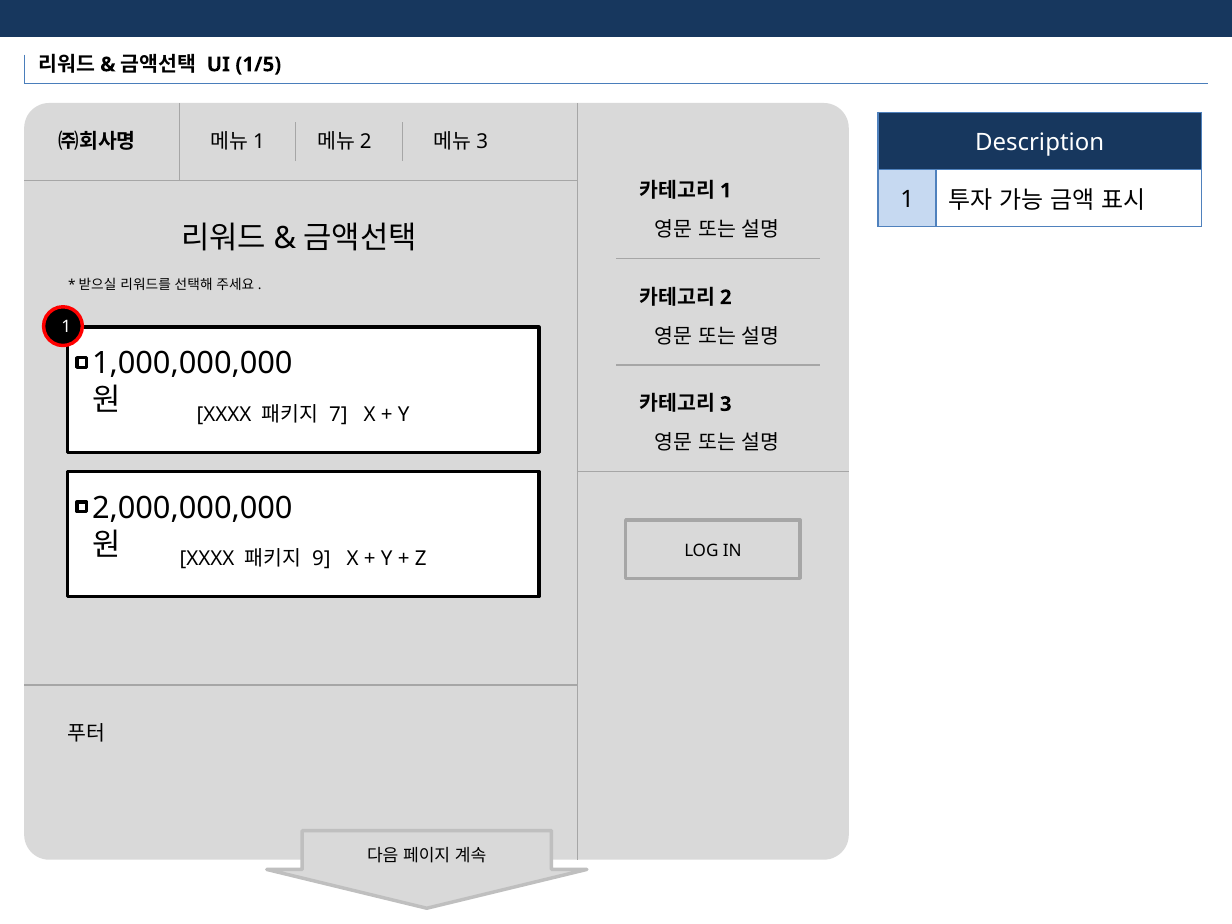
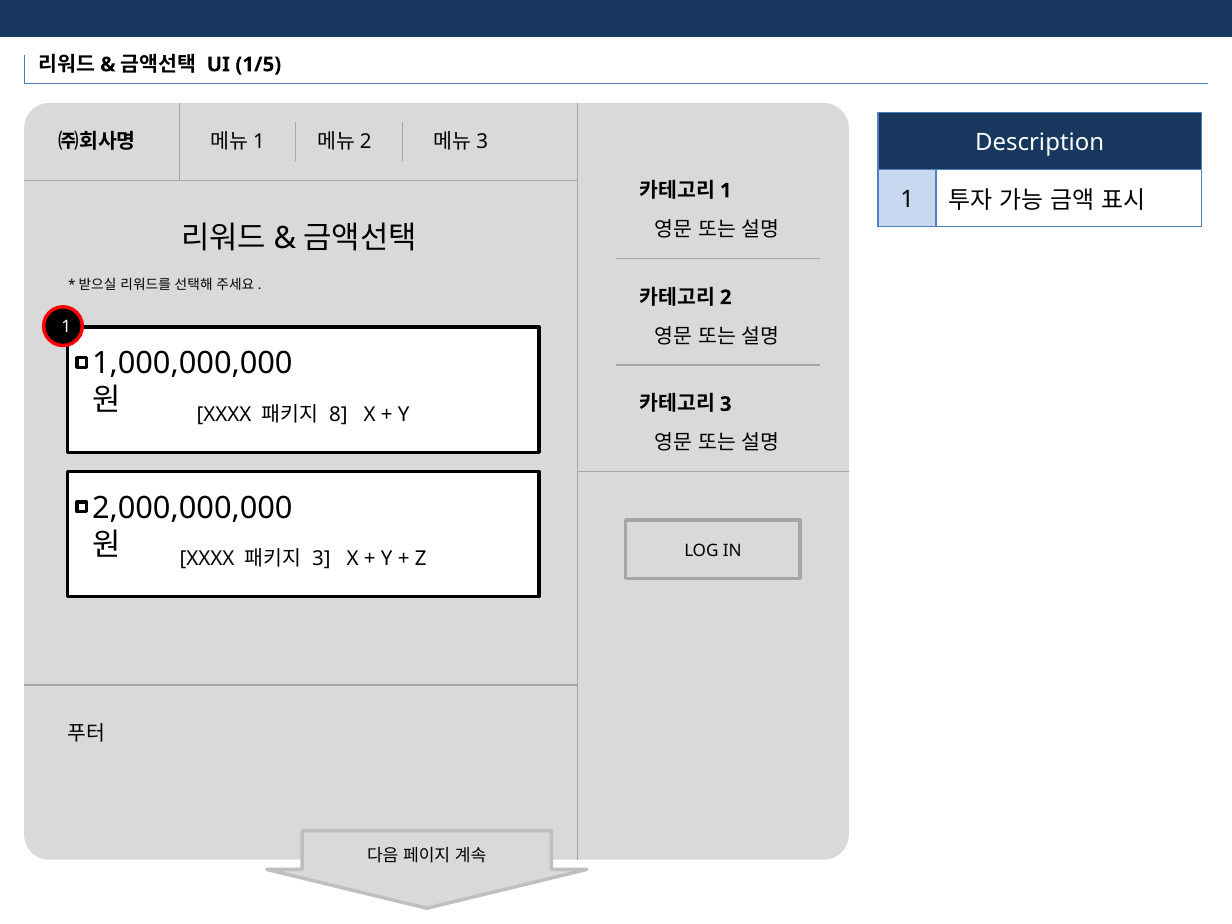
7: 7 -> 8 (338, 414)
9: 9 -> 3 (321, 559)
